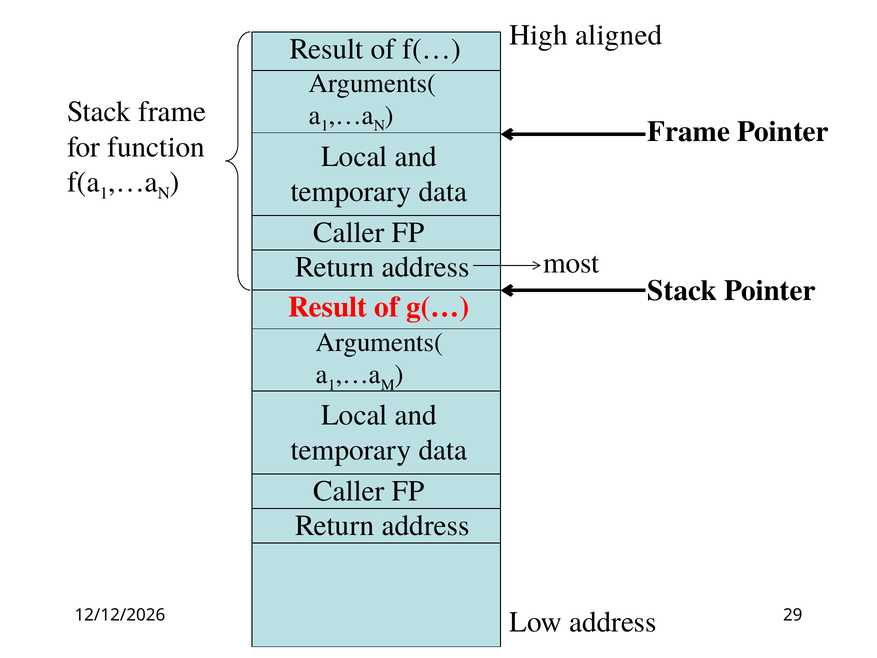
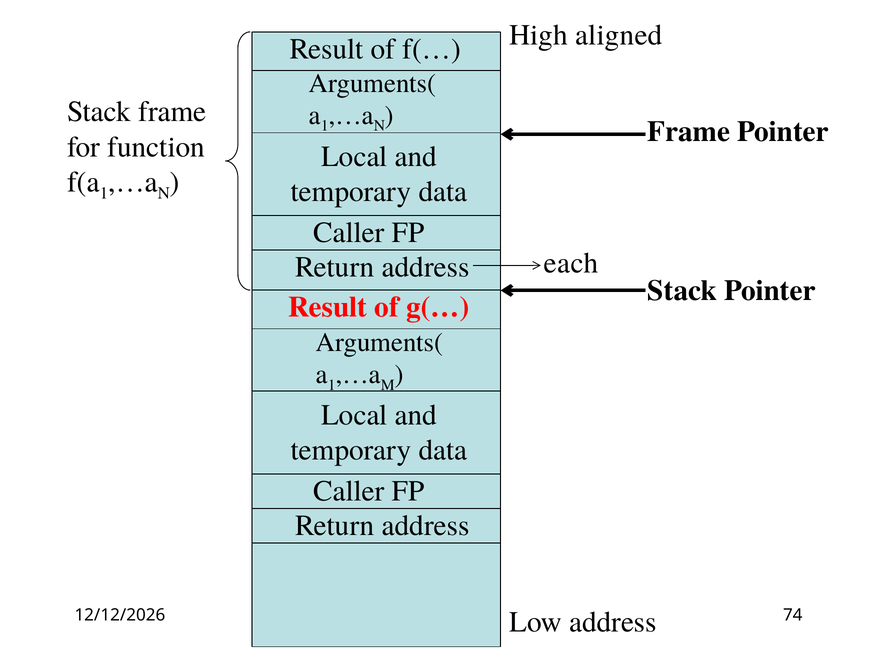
most: most -> each (571, 263)
29: 29 -> 74 (793, 615)
